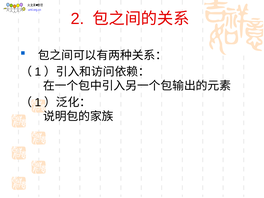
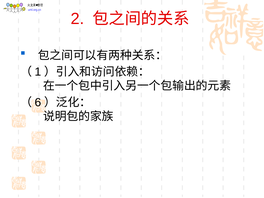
1: 1 -> 6 (38, 102)
